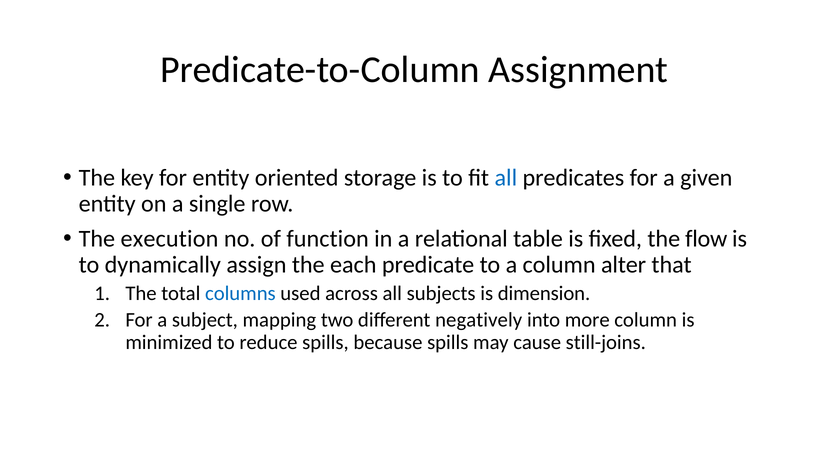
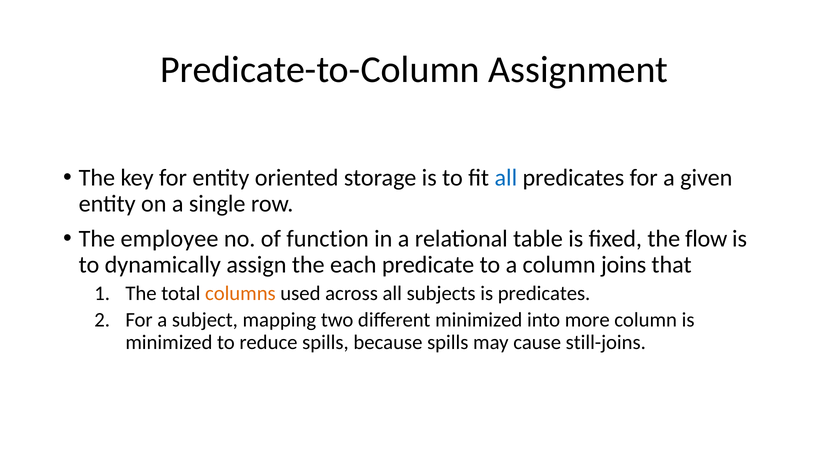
execution: execution -> employee (170, 239)
alter: alter -> joins (624, 265)
columns colour: blue -> orange (240, 293)
is dimension: dimension -> predicates (544, 293)
different negatively: negatively -> minimized (479, 320)
